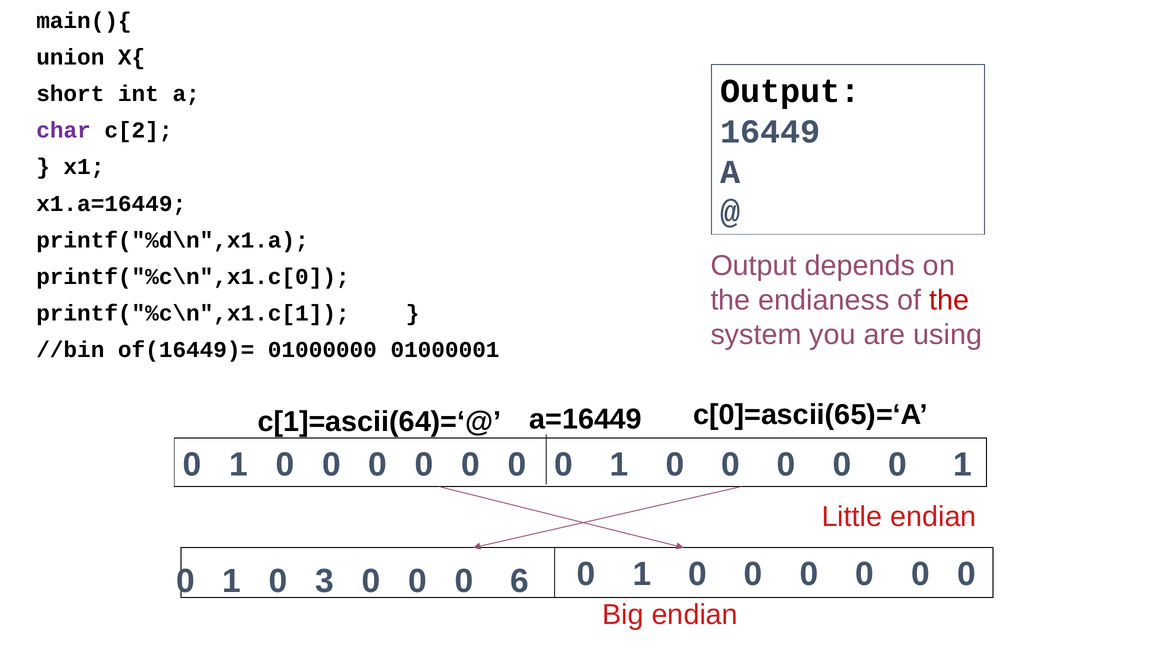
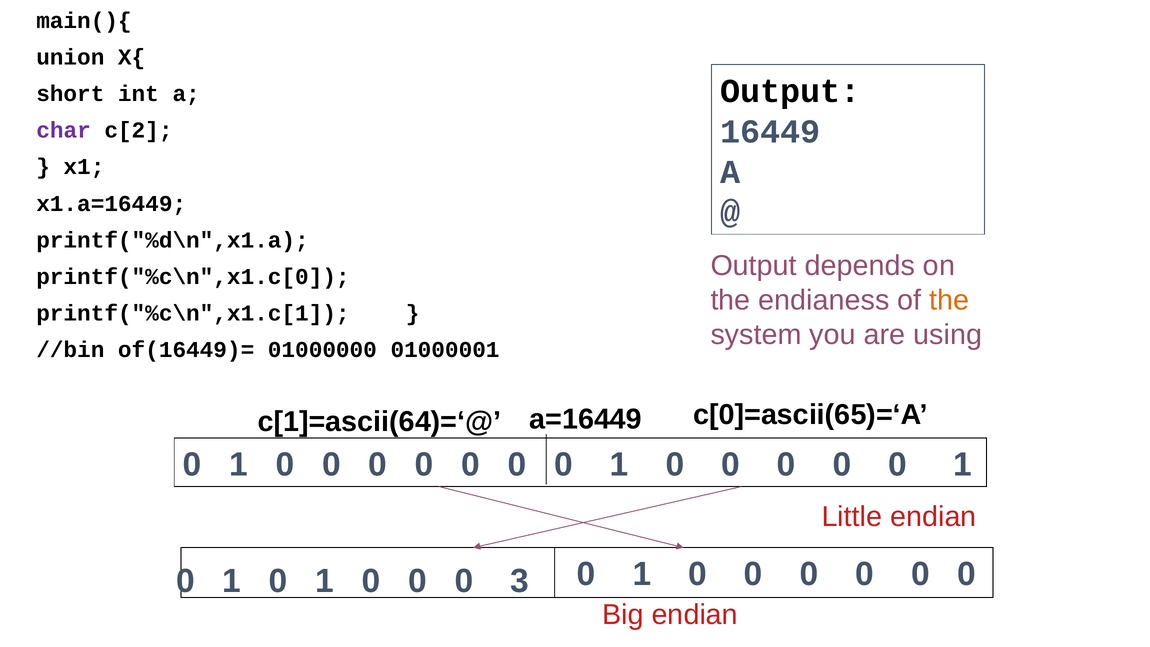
the colour: red -> orange (949, 300)
1 0 3: 3 -> 1 (325, 581)
6: 6 -> 3 (520, 581)
